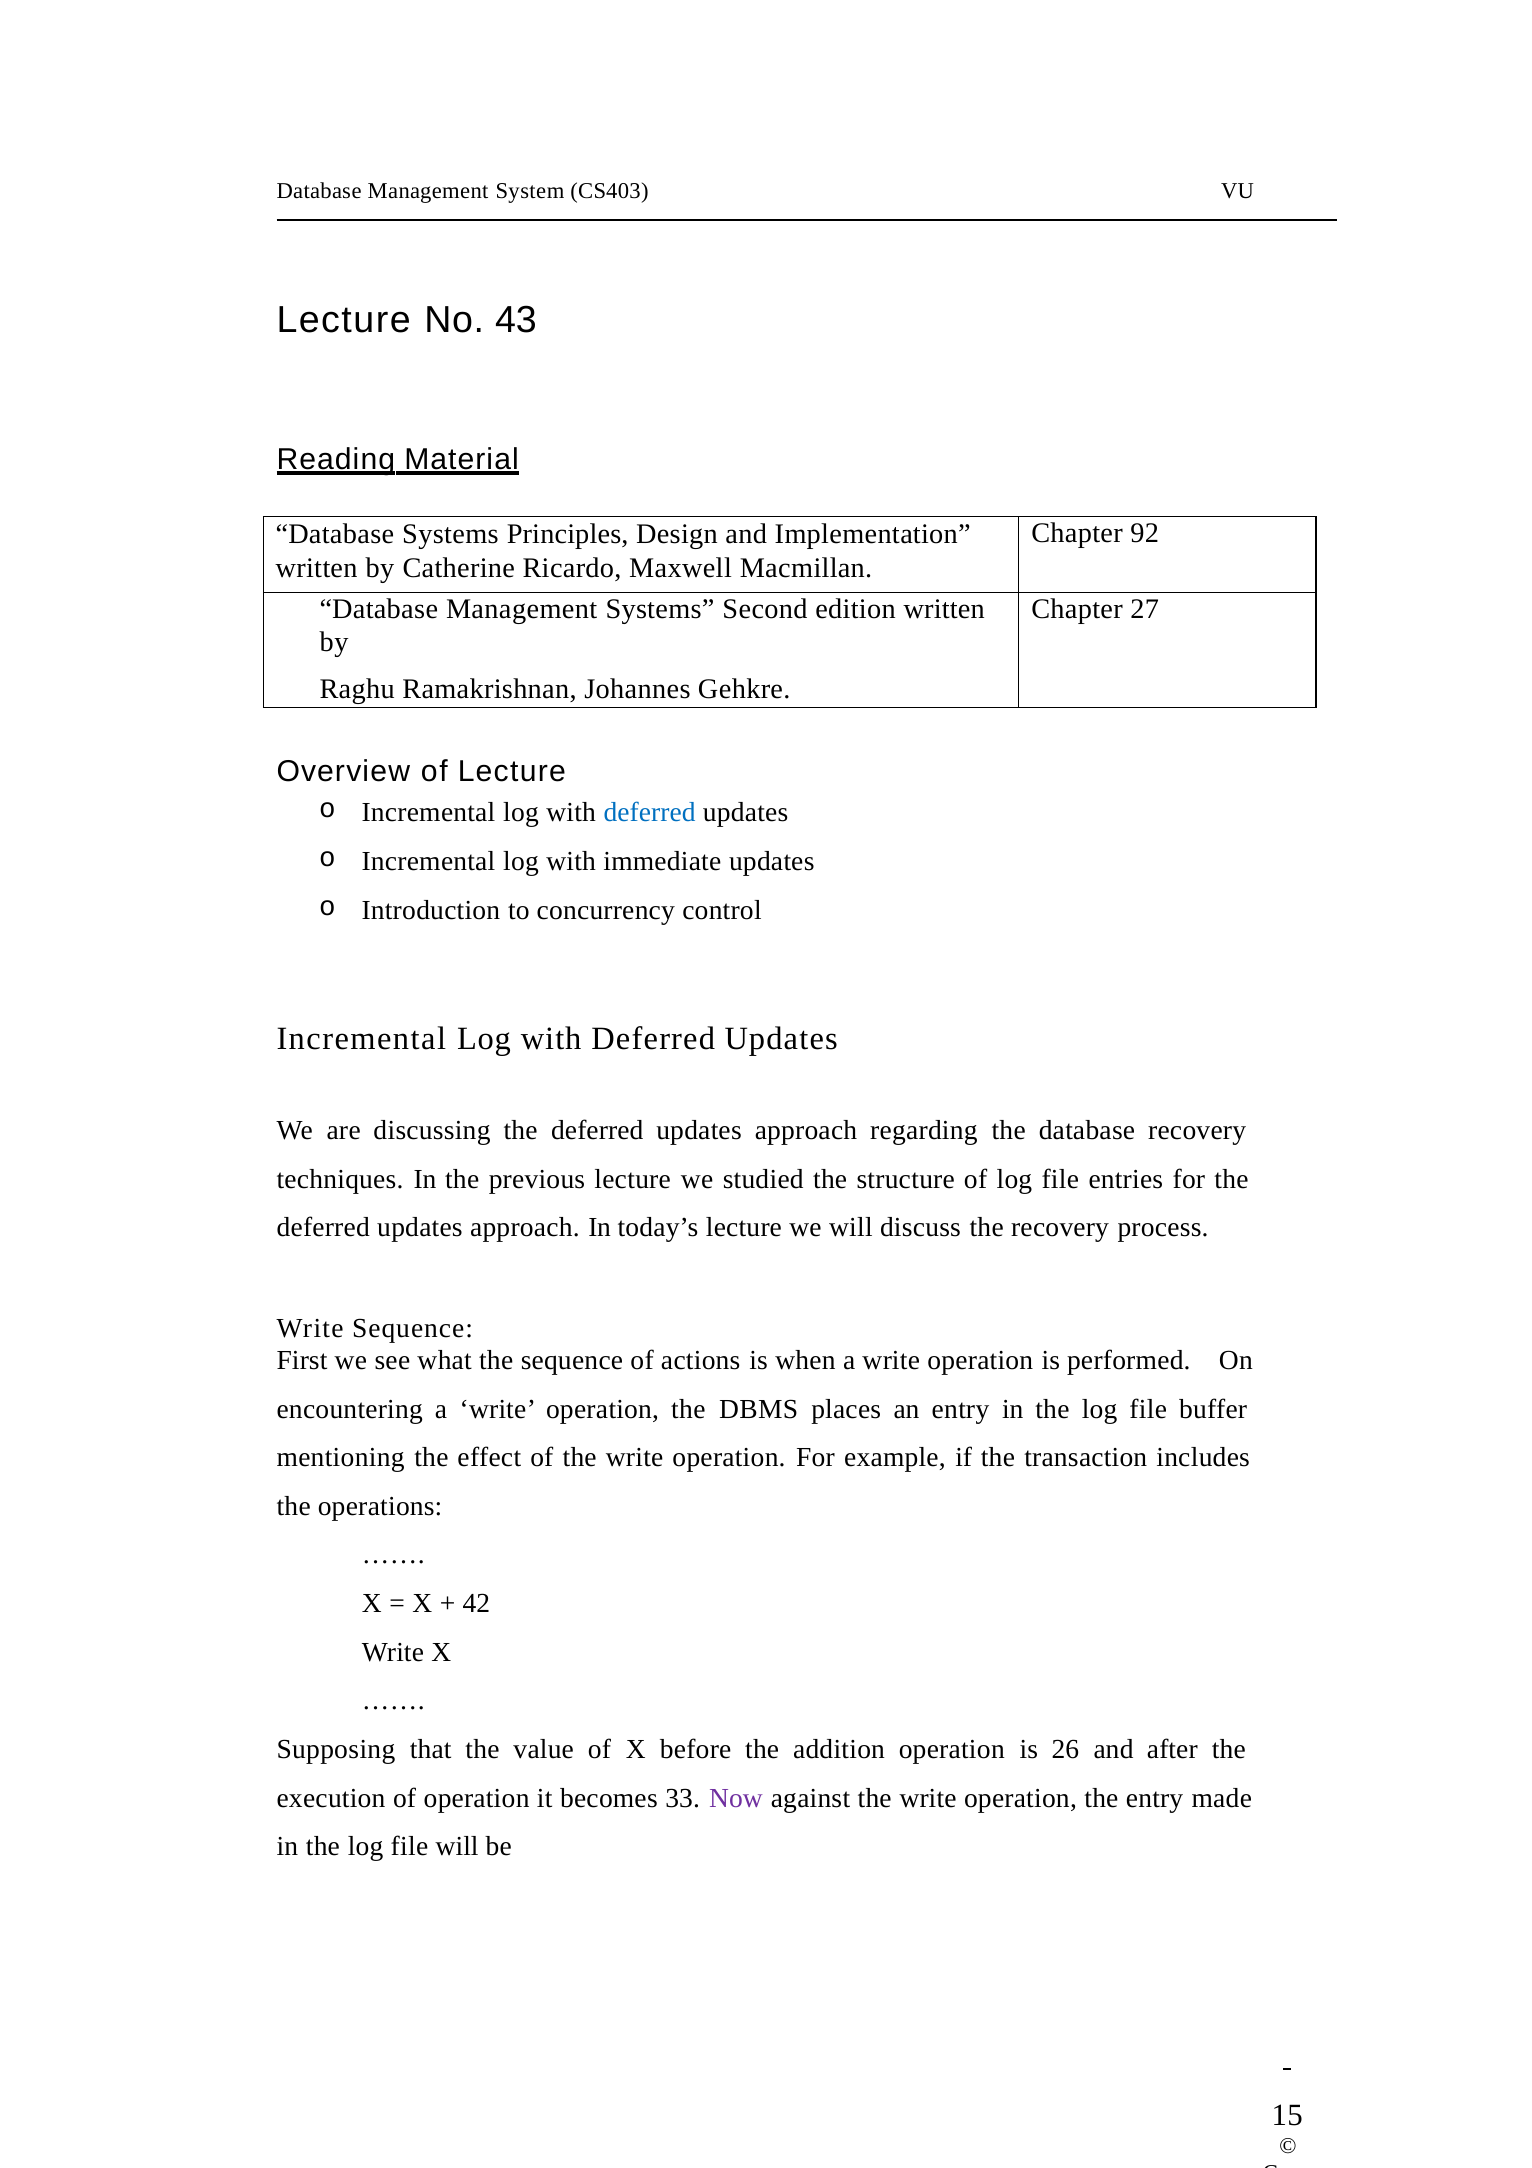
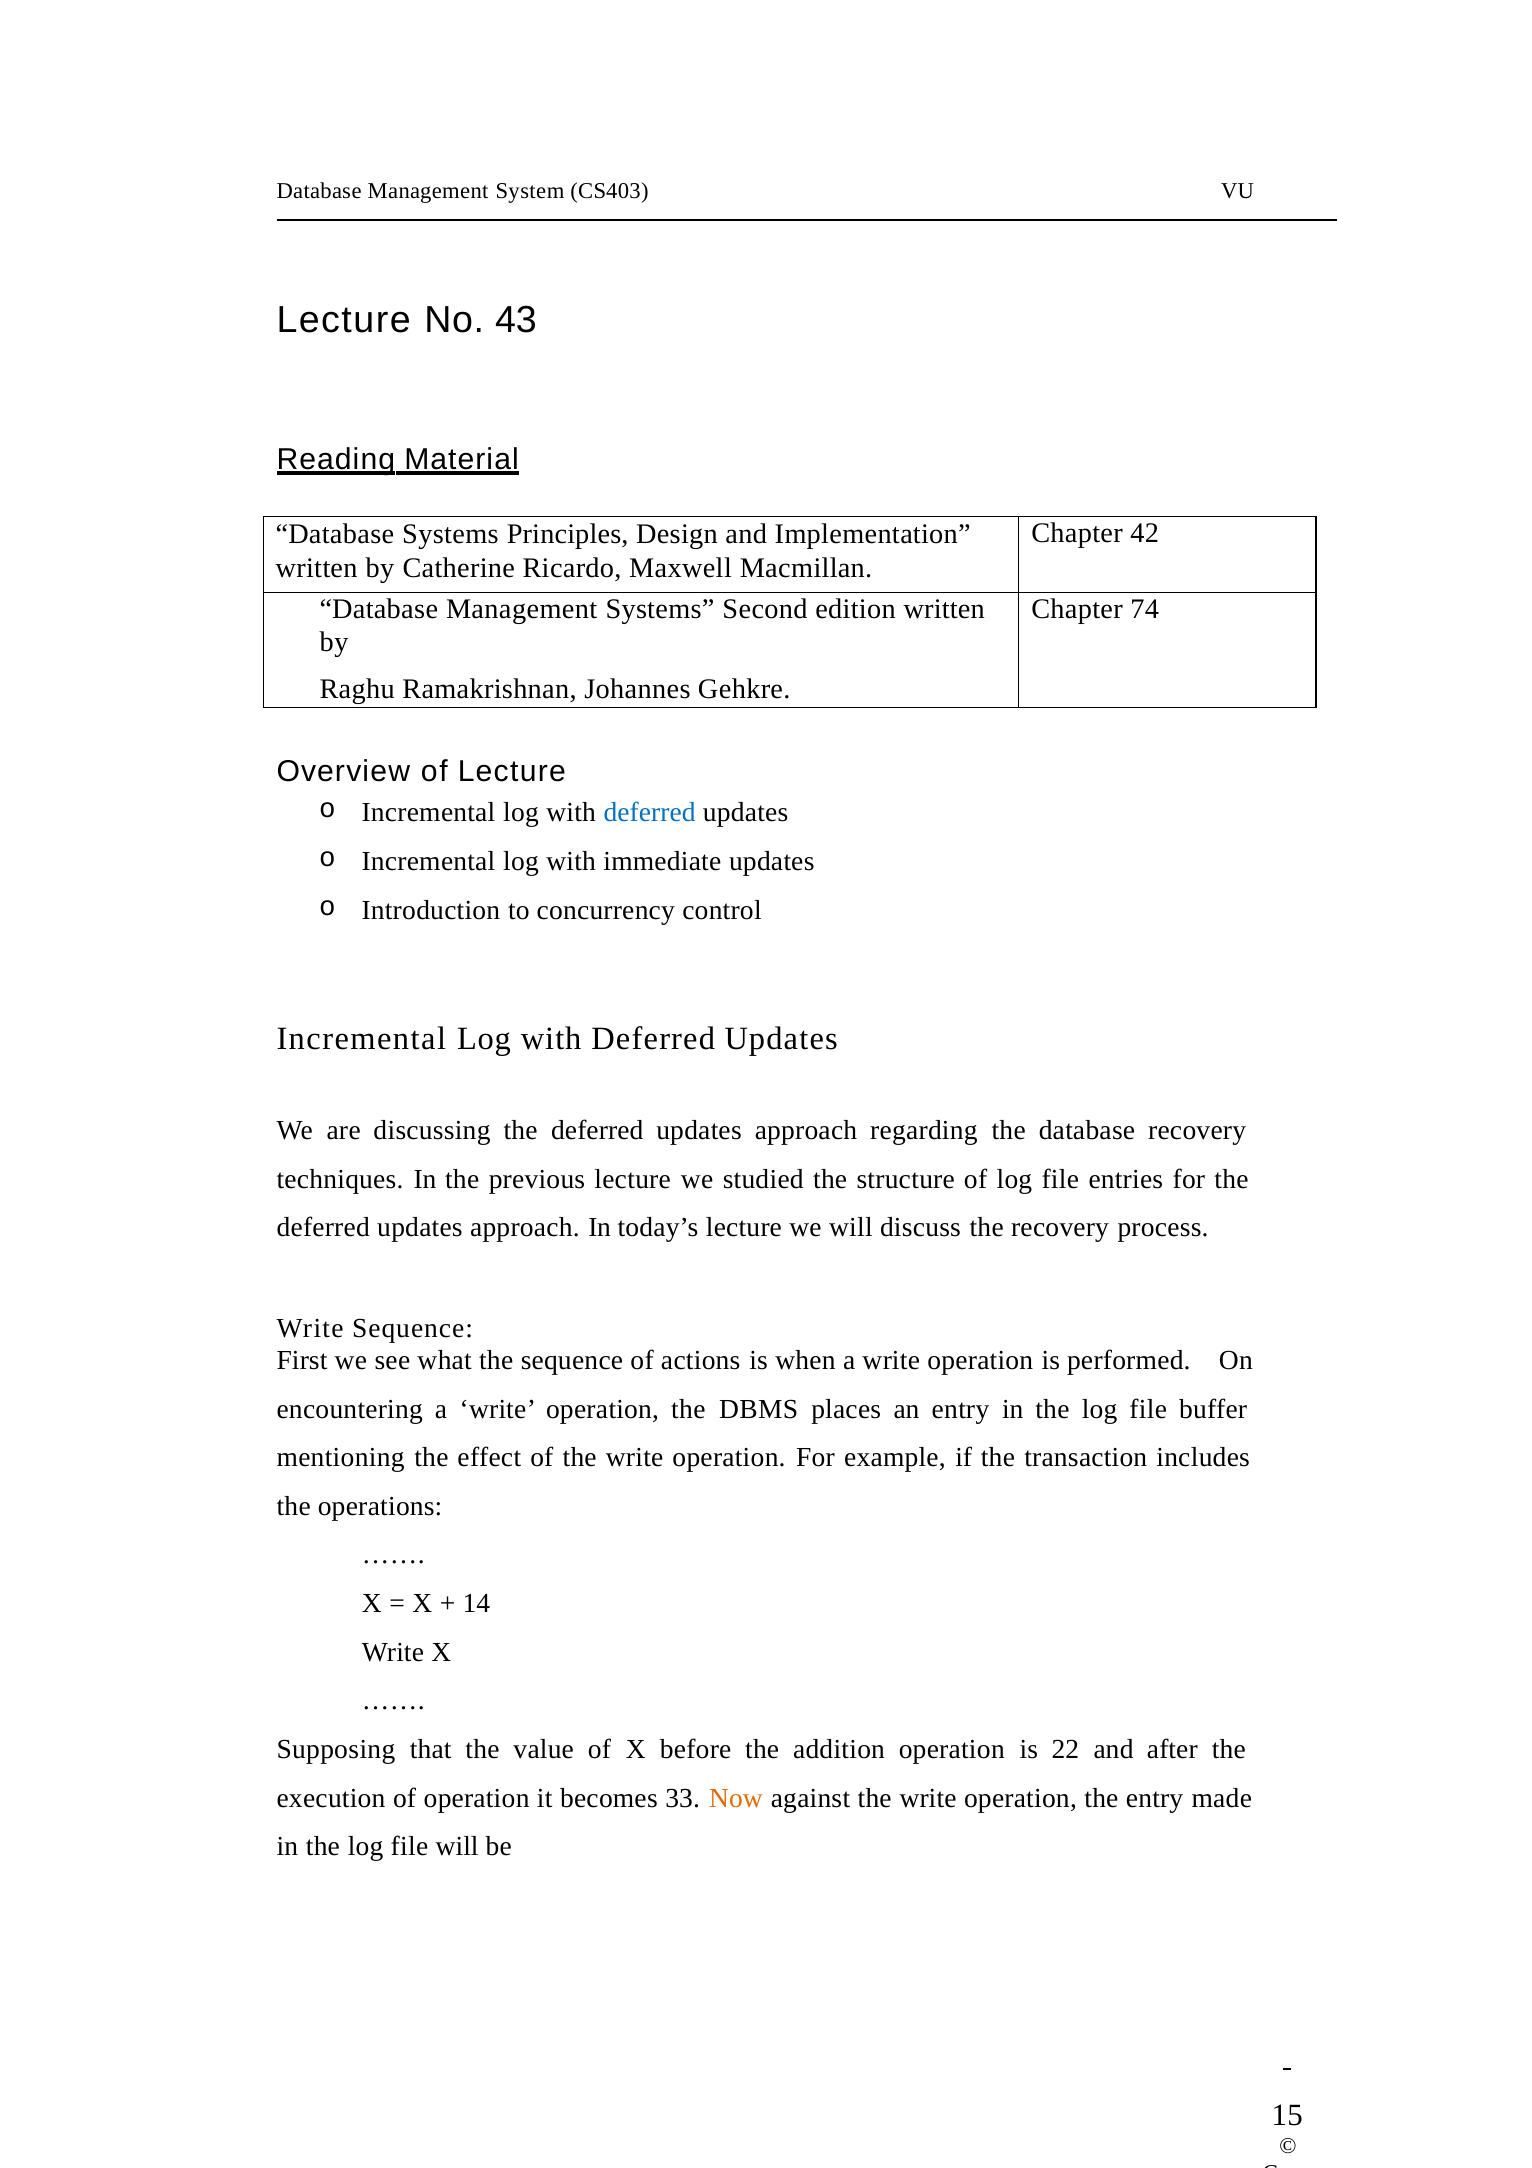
92: 92 -> 42 (1145, 533)
27: 27 -> 74 (1145, 609)
42: 42 -> 14 (476, 1603)
26: 26 -> 22 (1065, 1749)
Now colour: purple -> orange (736, 1798)
